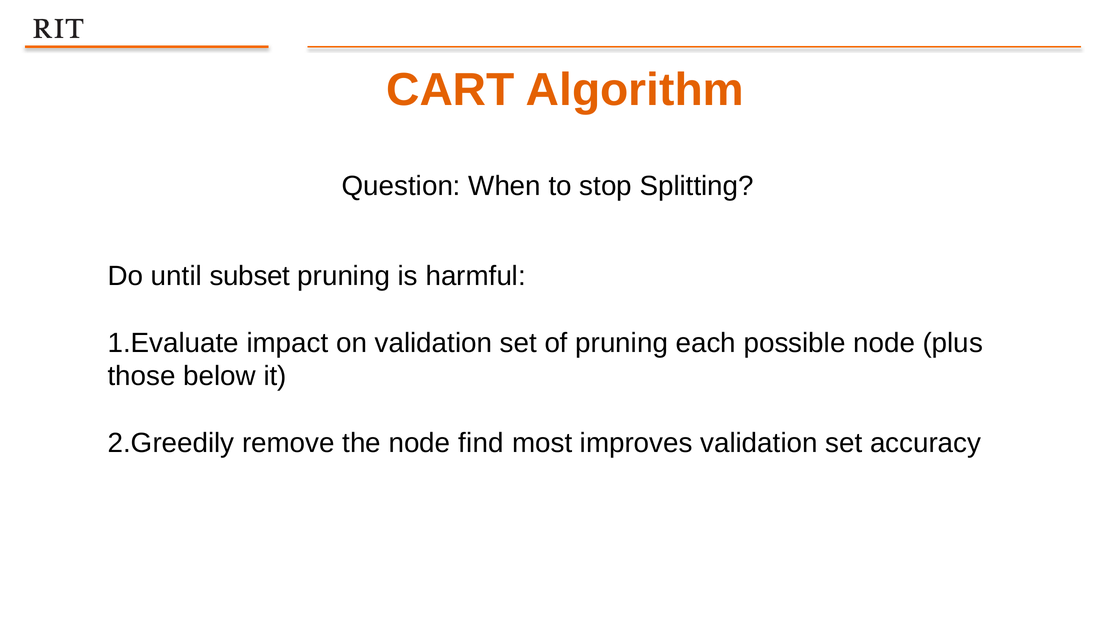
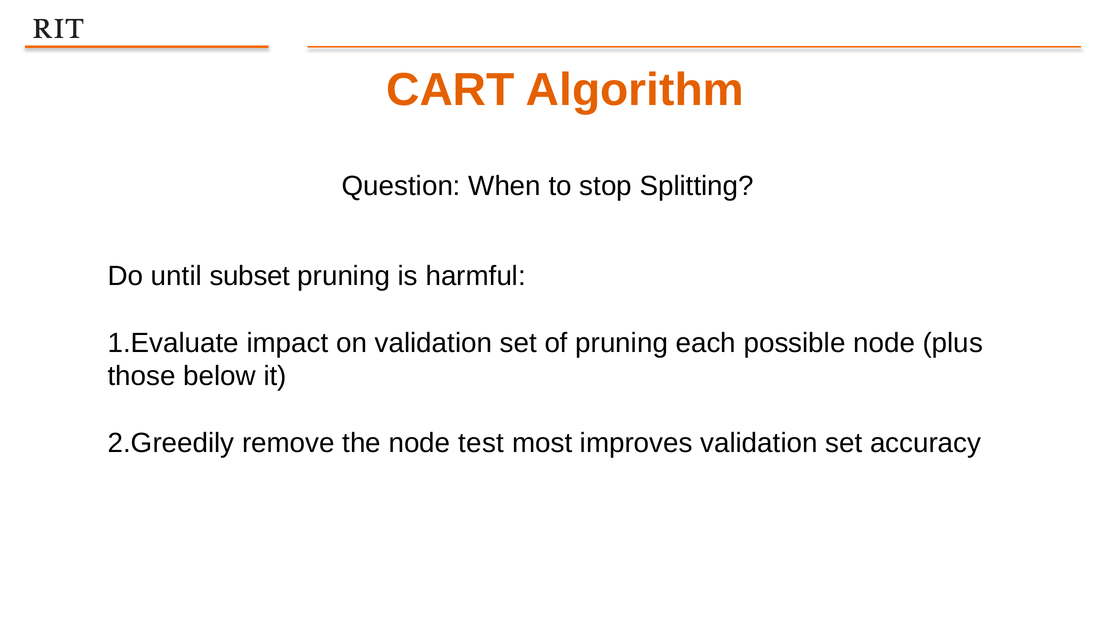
find: find -> test (481, 443)
